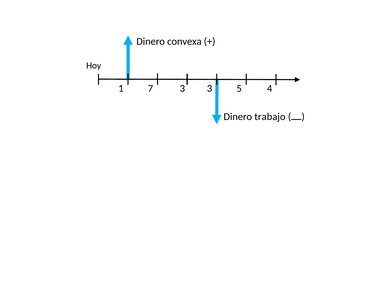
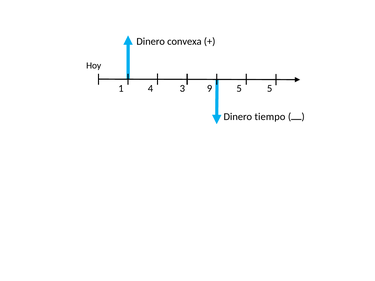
7: 7 -> 4 (150, 89)
3 3: 3 -> 9 (210, 89)
5 4: 4 -> 5 (270, 89)
trabajo: trabajo -> tiempo (270, 117)
